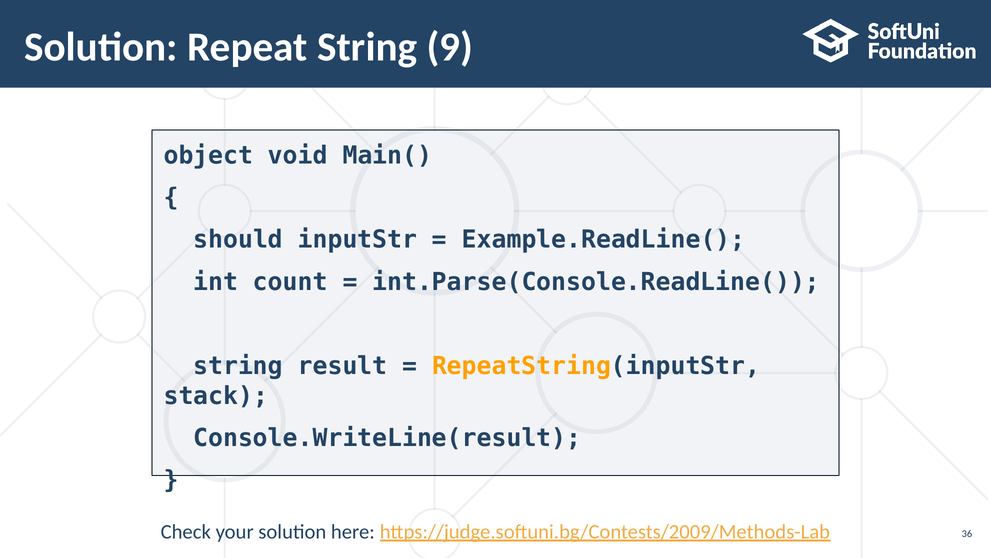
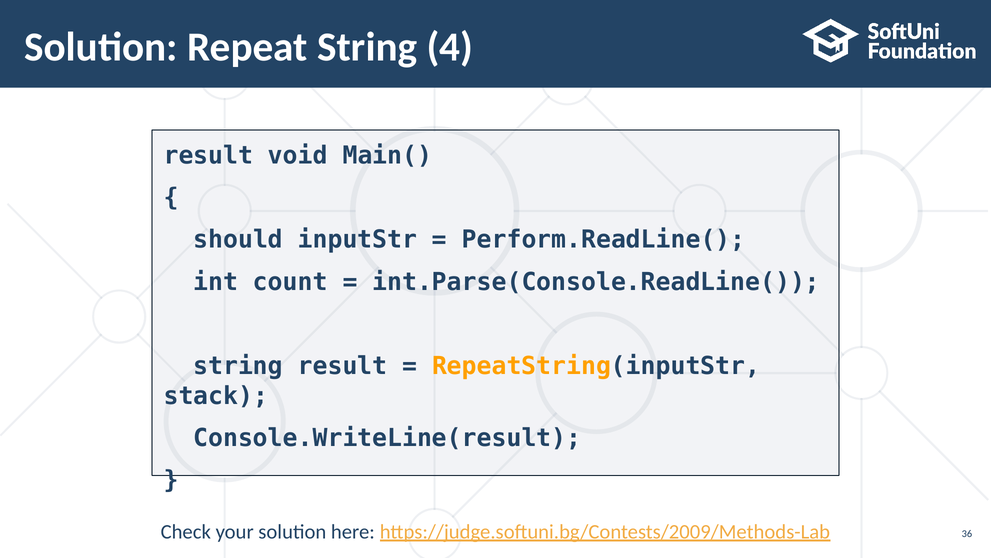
9: 9 -> 4 (450, 47)
object: object -> result (208, 155)
Example.ReadLine(: Example.ReadLine( -> Perform.ReadLine( (604, 240)
